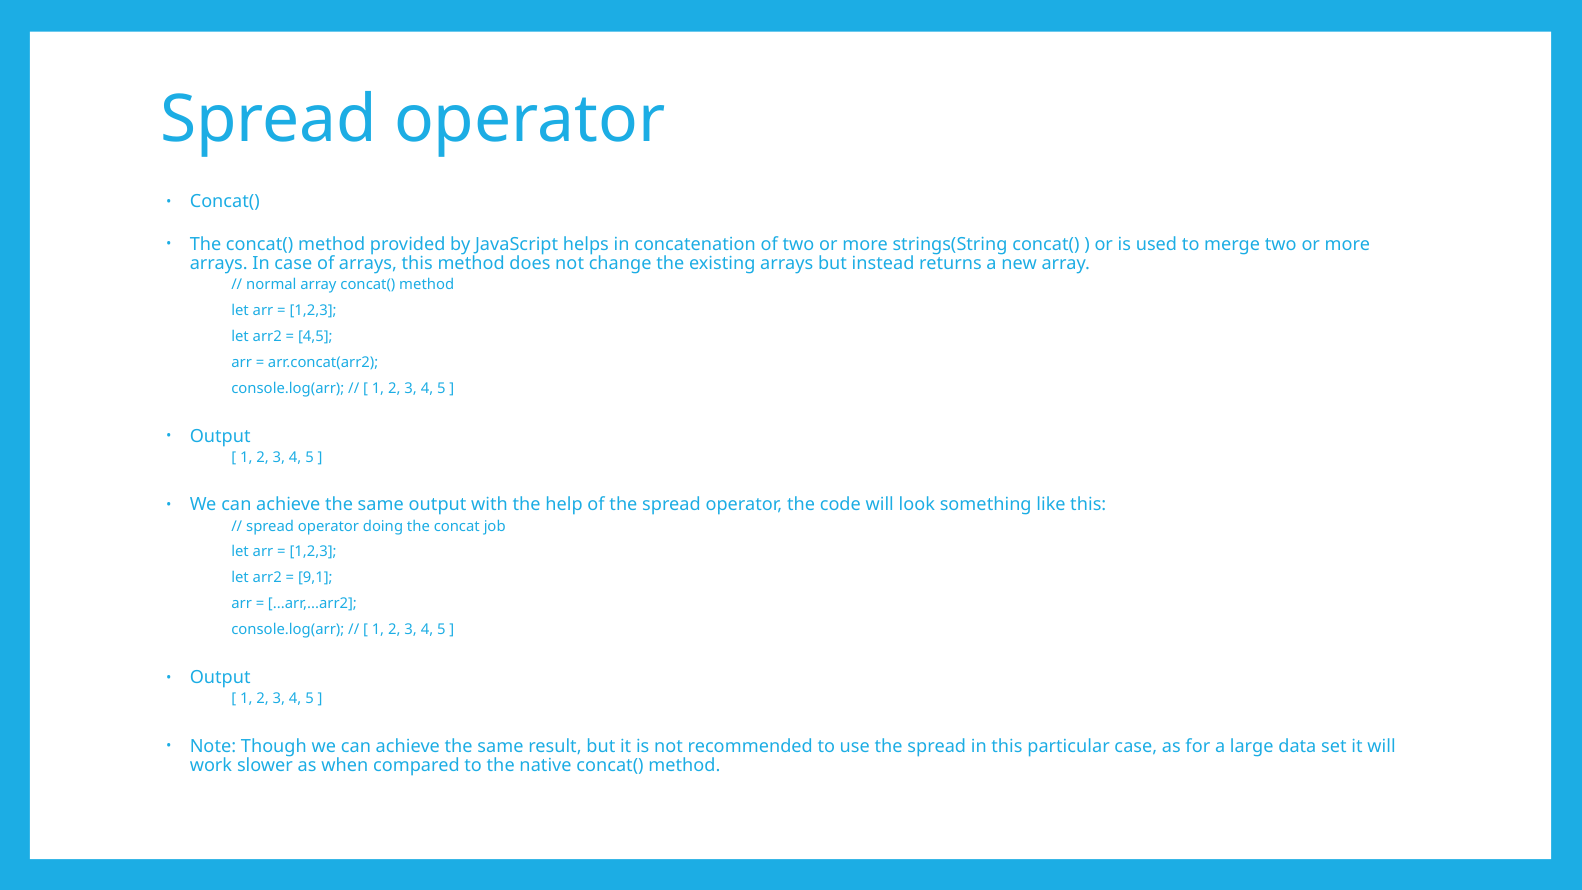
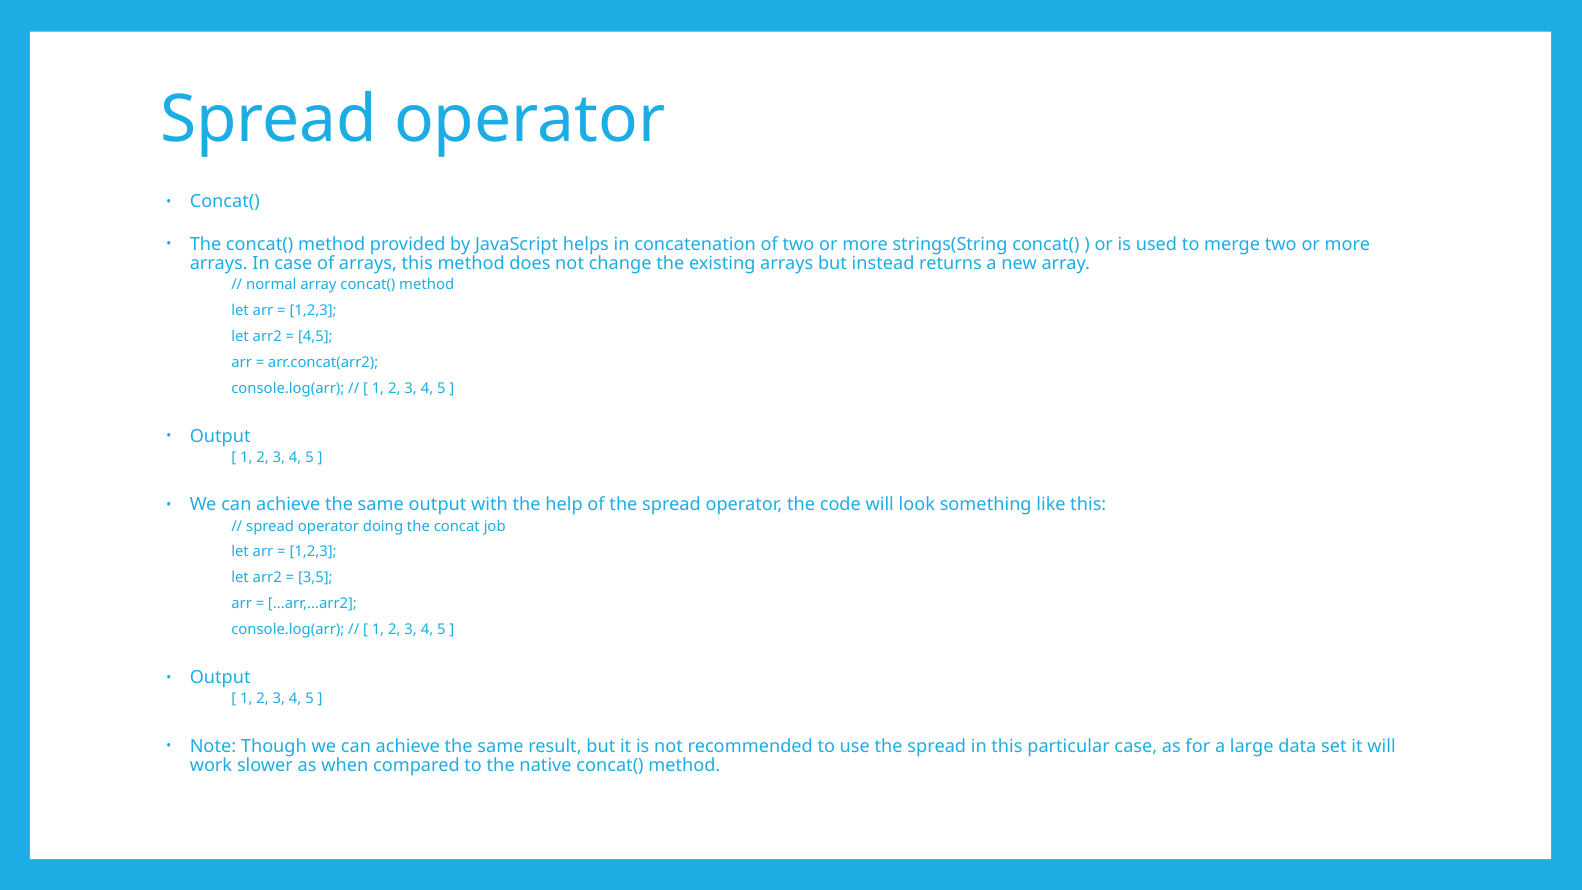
9,1: 9,1 -> 3,5 (315, 578)
